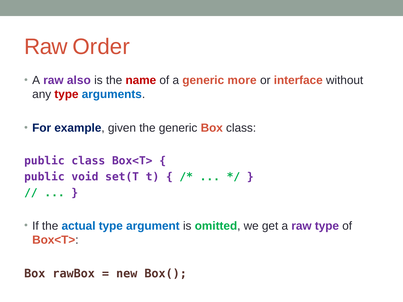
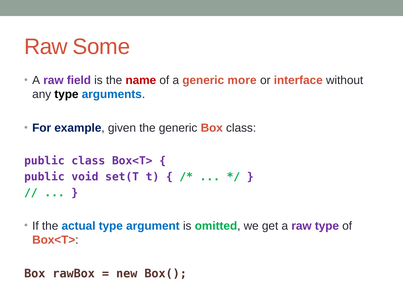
Order: Order -> Some (101, 47)
also: also -> field (79, 80)
type colour: red -> black (66, 95)
